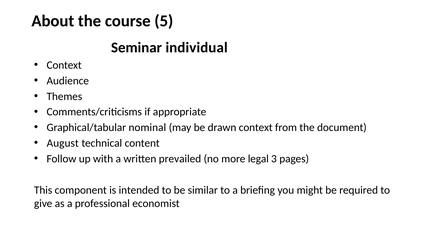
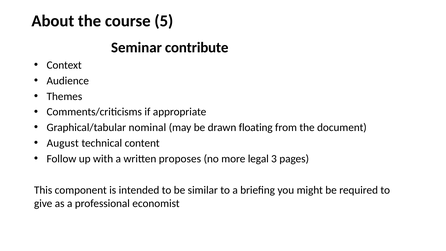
individual: individual -> contribute (197, 48)
drawn context: context -> floating (256, 128)
prevailed: prevailed -> proposes (180, 159)
